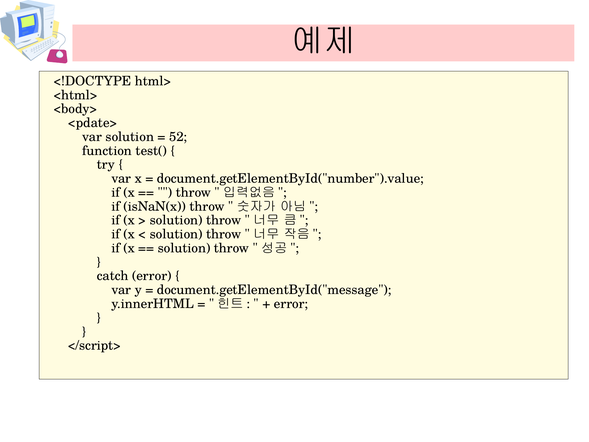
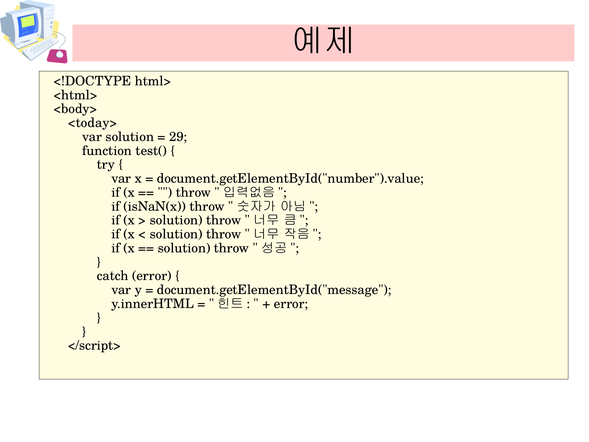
<pdate>: <pdate> -> <today> (93, 123)
52: 52 -> 29 (178, 137)
